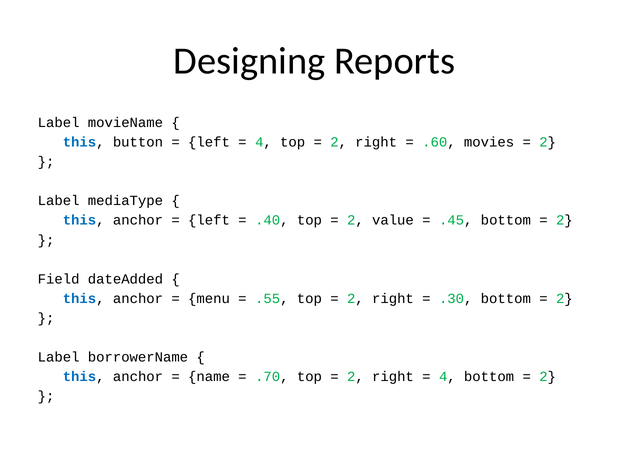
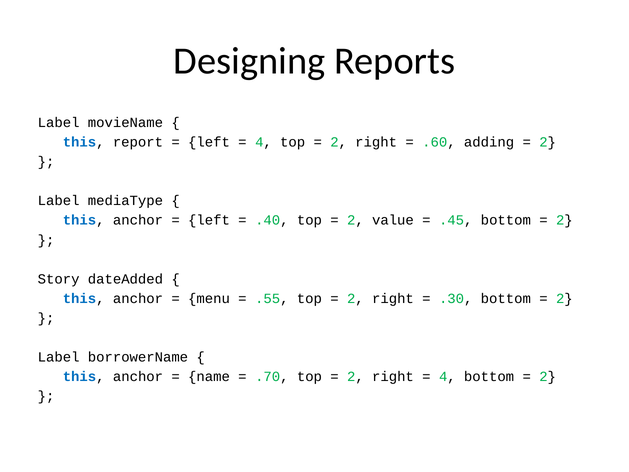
button: button -> report (138, 142)
movies: movies -> adding (489, 142)
Field: Field -> Story (59, 279)
